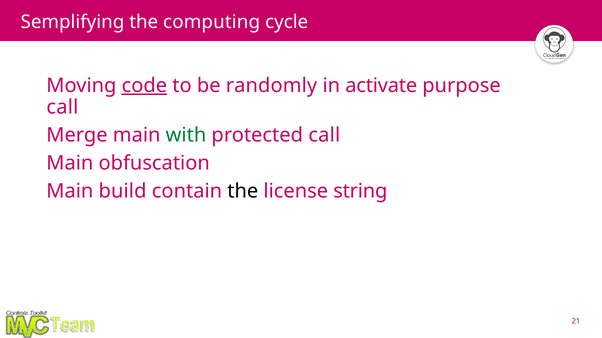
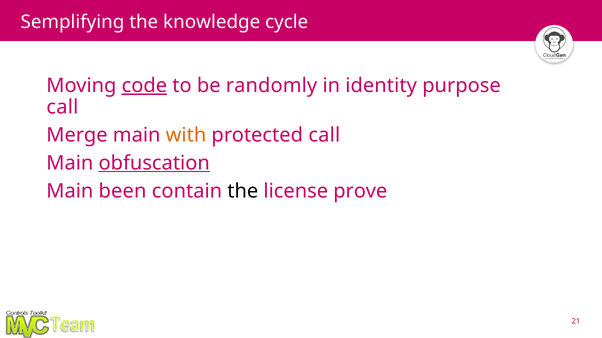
computing: computing -> knowledge (212, 22)
activate: activate -> identity (381, 86)
with colour: green -> orange (186, 135)
obfuscation underline: none -> present (154, 163)
build: build -> been (123, 191)
string: string -> prove (360, 191)
